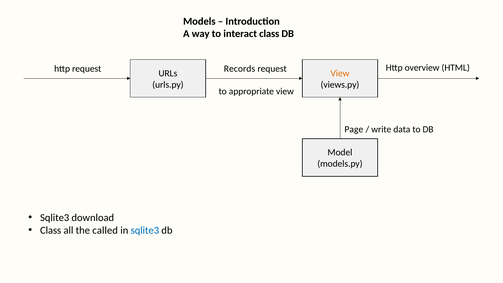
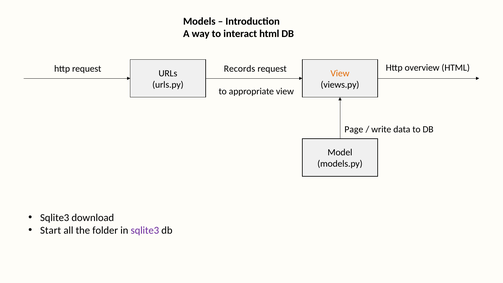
interact class: class -> html (269, 34)
Class: Class -> Start (51, 230)
called: called -> folder (105, 230)
sqlite3 colour: blue -> purple (145, 230)
